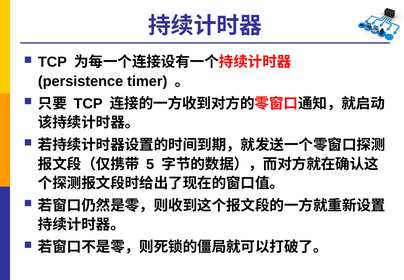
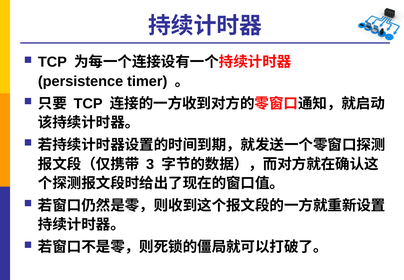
5: 5 -> 3 (150, 164)
